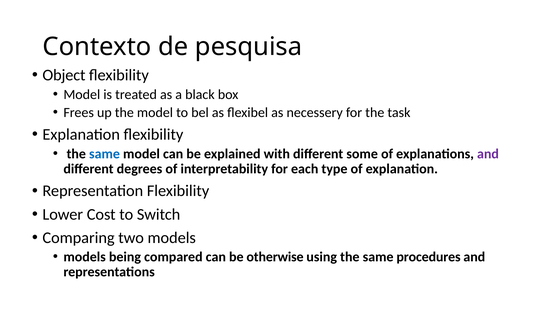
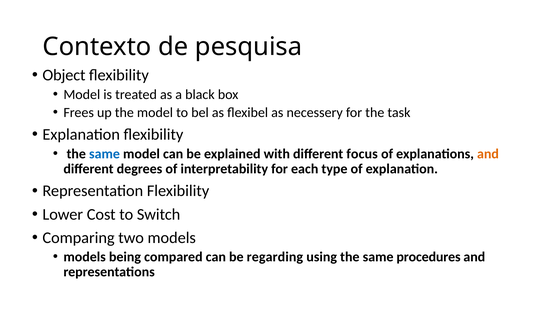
some: some -> focus (362, 154)
and colour: purple -> orange (488, 154)
otherwise: otherwise -> regarding (275, 257)
